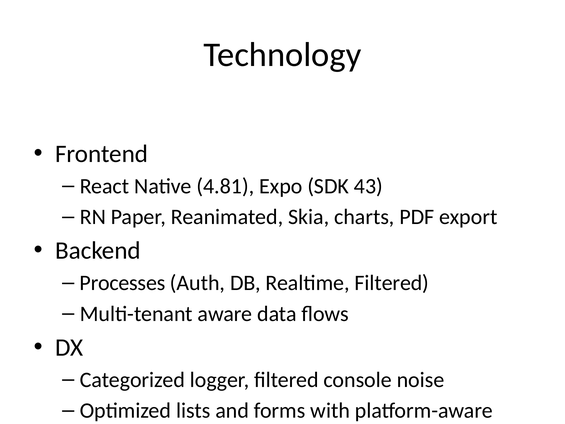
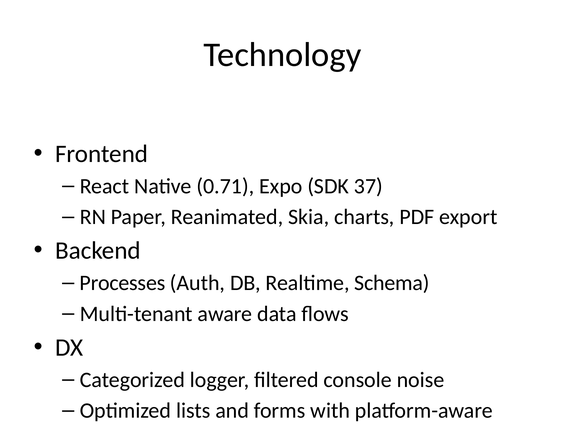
4.81: 4.81 -> 0.71 (225, 186)
43: 43 -> 37 (368, 186)
Realtime Filtered: Filtered -> Schema (392, 283)
